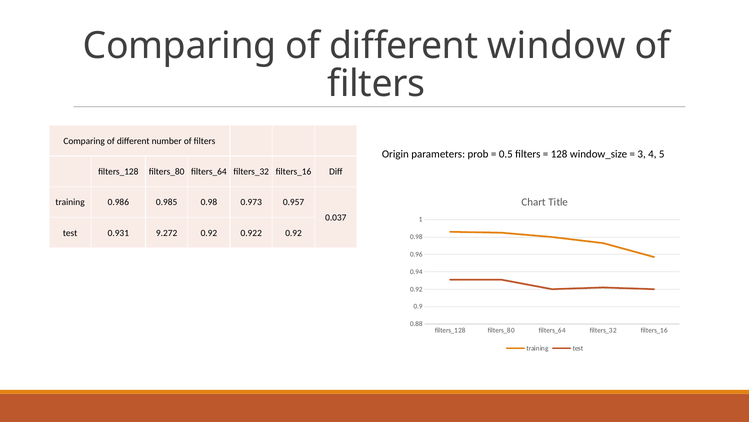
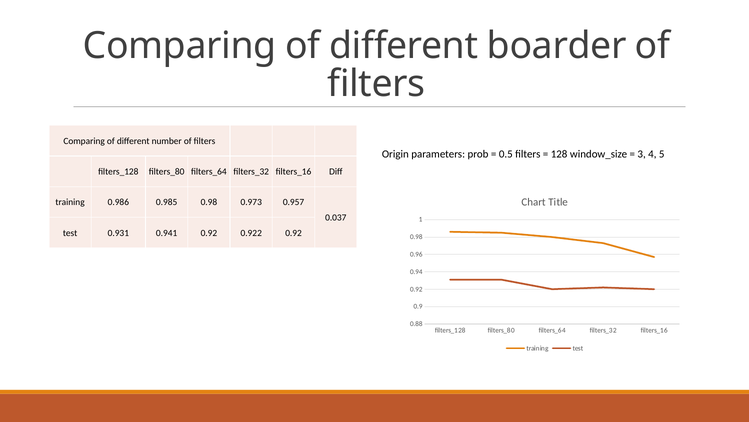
window: window -> boarder (557, 46)
9.272: 9.272 -> 0.941 (167, 233)
